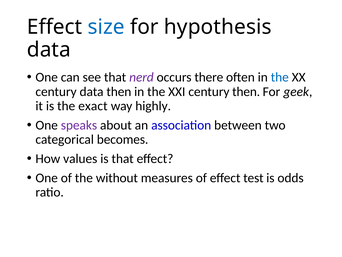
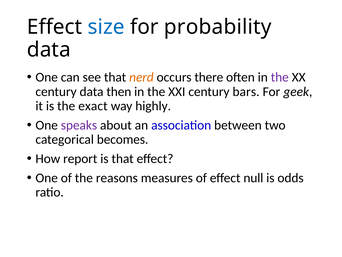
hypothesis: hypothesis -> probability (218, 27)
nerd colour: purple -> orange (141, 77)
the colour: blue -> purple (280, 77)
century then: then -> bars (246, 91)
values: values -> report (80, 158)
without: without -> reasons (117, 178)
test: test -> null (253, 178)
